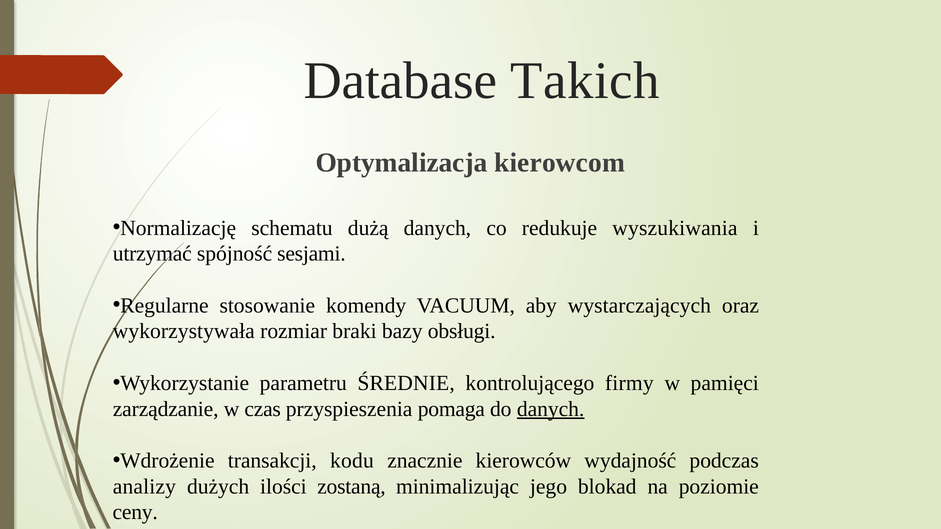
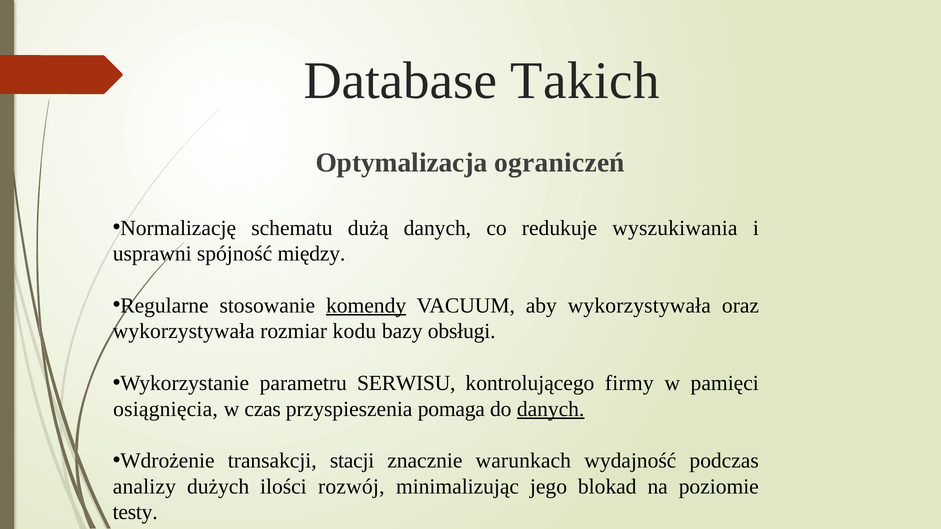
kierowcom: kierowcom -> ograniczeń (560, 163)
utrzymać: utrzymać -> usprawni (152, 254)
sesjami: sesjami -> między (311, 254)
komendy underline: none -> present (366, 306)
aby wystarczających: wystarczających -> wykorzystywała (639, 306)
braki: braki -> kodu (354, 332)
ŚREDNIE: ŚREDNIE -> SERWISU (406, 383)
zarządzanie: zarządzanie -> osiągnięcia (166, 409)
kodu: kodu -> stacji (352, 461)
kierowców: kierowców -> warunkach (523, 461)
zostaną: zostaną -> rozwój (351, 487)
ceny: ceny -> testy (135, 513)
